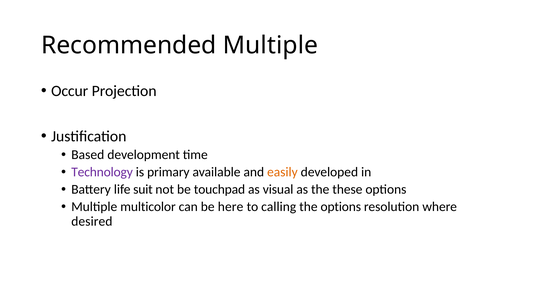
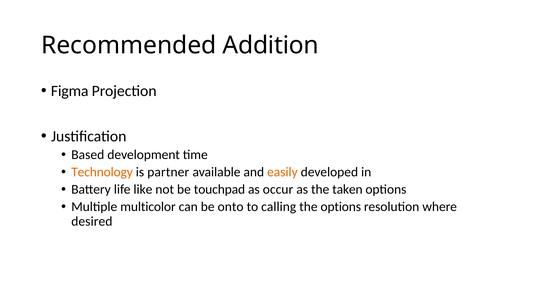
Recommended Multiple: Multiple -> Addition (271, 45)
Occur: Occur -> Figma (70, 91)
Technology colour: purple -> orange (102, 172)
primary: primary -> partner (168, 172)
suit: suit -> like (143, 189)
visual: visual -> occur (278, 189)
these: these -> taken (347, 189)
here: here -> onto (231, 207)
